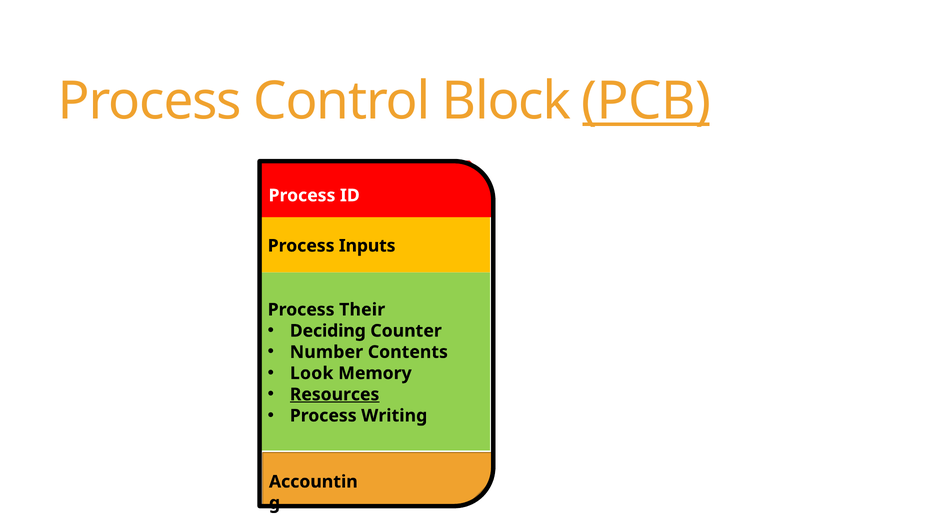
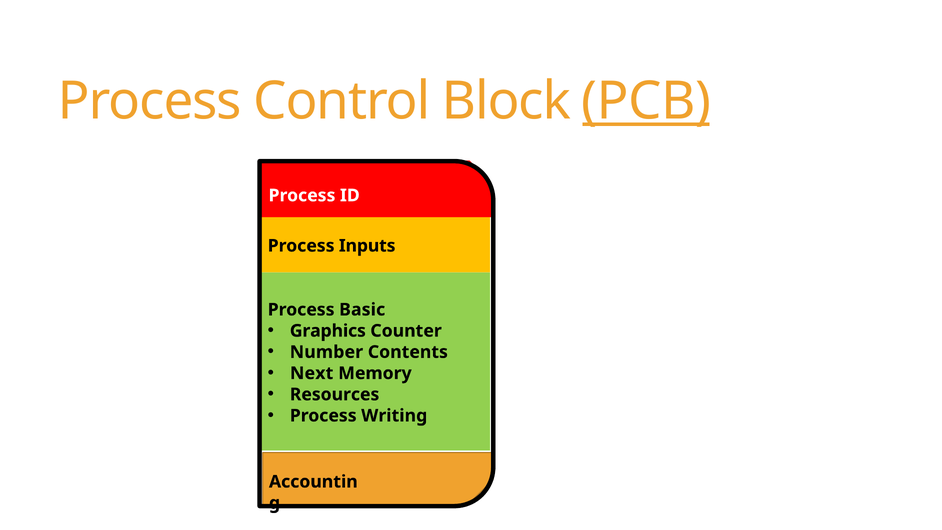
Their: Their -> Basic (362, 310)
Deciding: Deciding -> Graphics (328, 331)
Look: Look -> Next (312, 373)
Resources underline: present -> none (335, 394)
